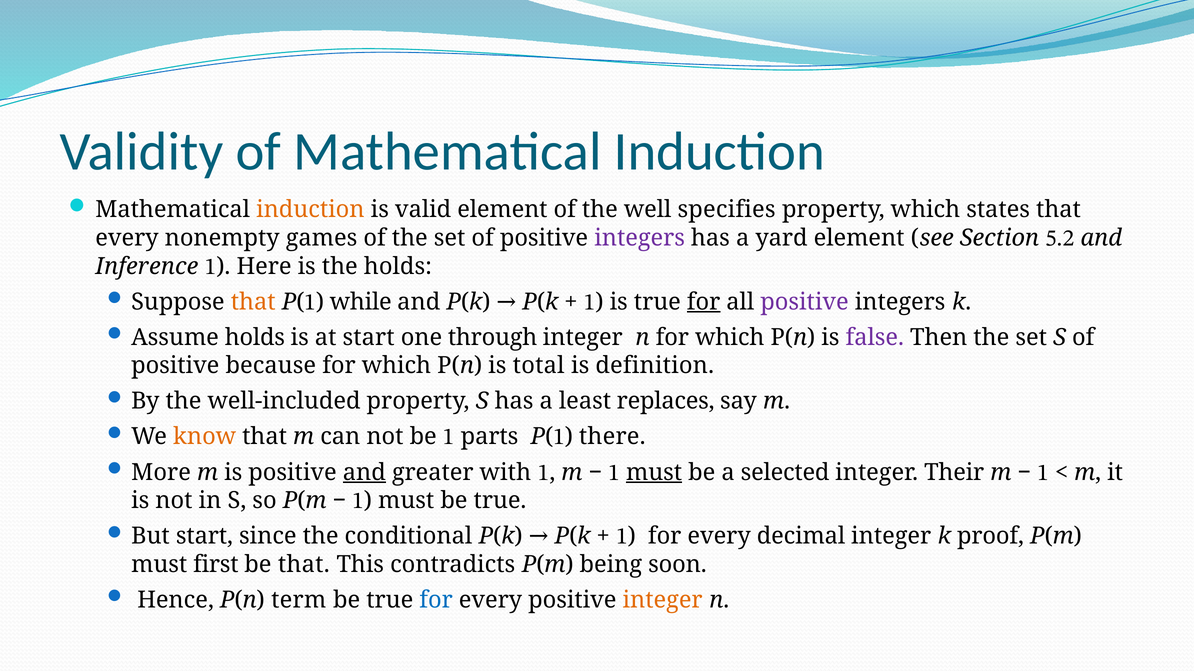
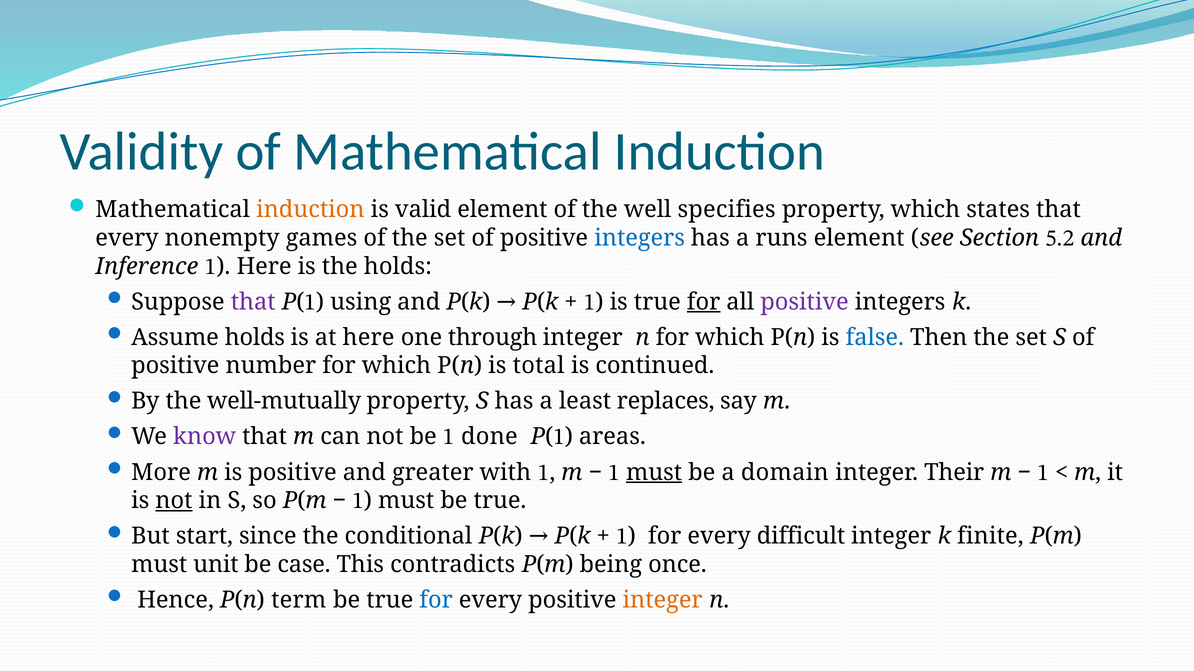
integers colour: purple -> blue (640, 238)
yard: yard -> runs (781, 238)
that colour: orange -> purple (253, 302)
while: while -> using (361, 302)
at start: start -> here (369, 338)
false colour: purple -> blue (875, 338)
because: because -> number (271, 366)
definition: definition -> continued (655, 366)
well-included: well-included -> well-mutually (284, 402)
know colour: orange -> purple (205, 437)
parts: parts -> done (489, 437)
there: there -> areas (612, 437)
and underline: present -> none (364, 473)
selected: selected -> domain (785, 473)
not underline: none -> present (174, 501)
decimal: decimal -> difficult (801, 537)
proof: proof -> finite (990, 537)
first: first -> unit (216, 565)
be that: that -> case (304, 565)
soon: soon -> once (677, 565)
